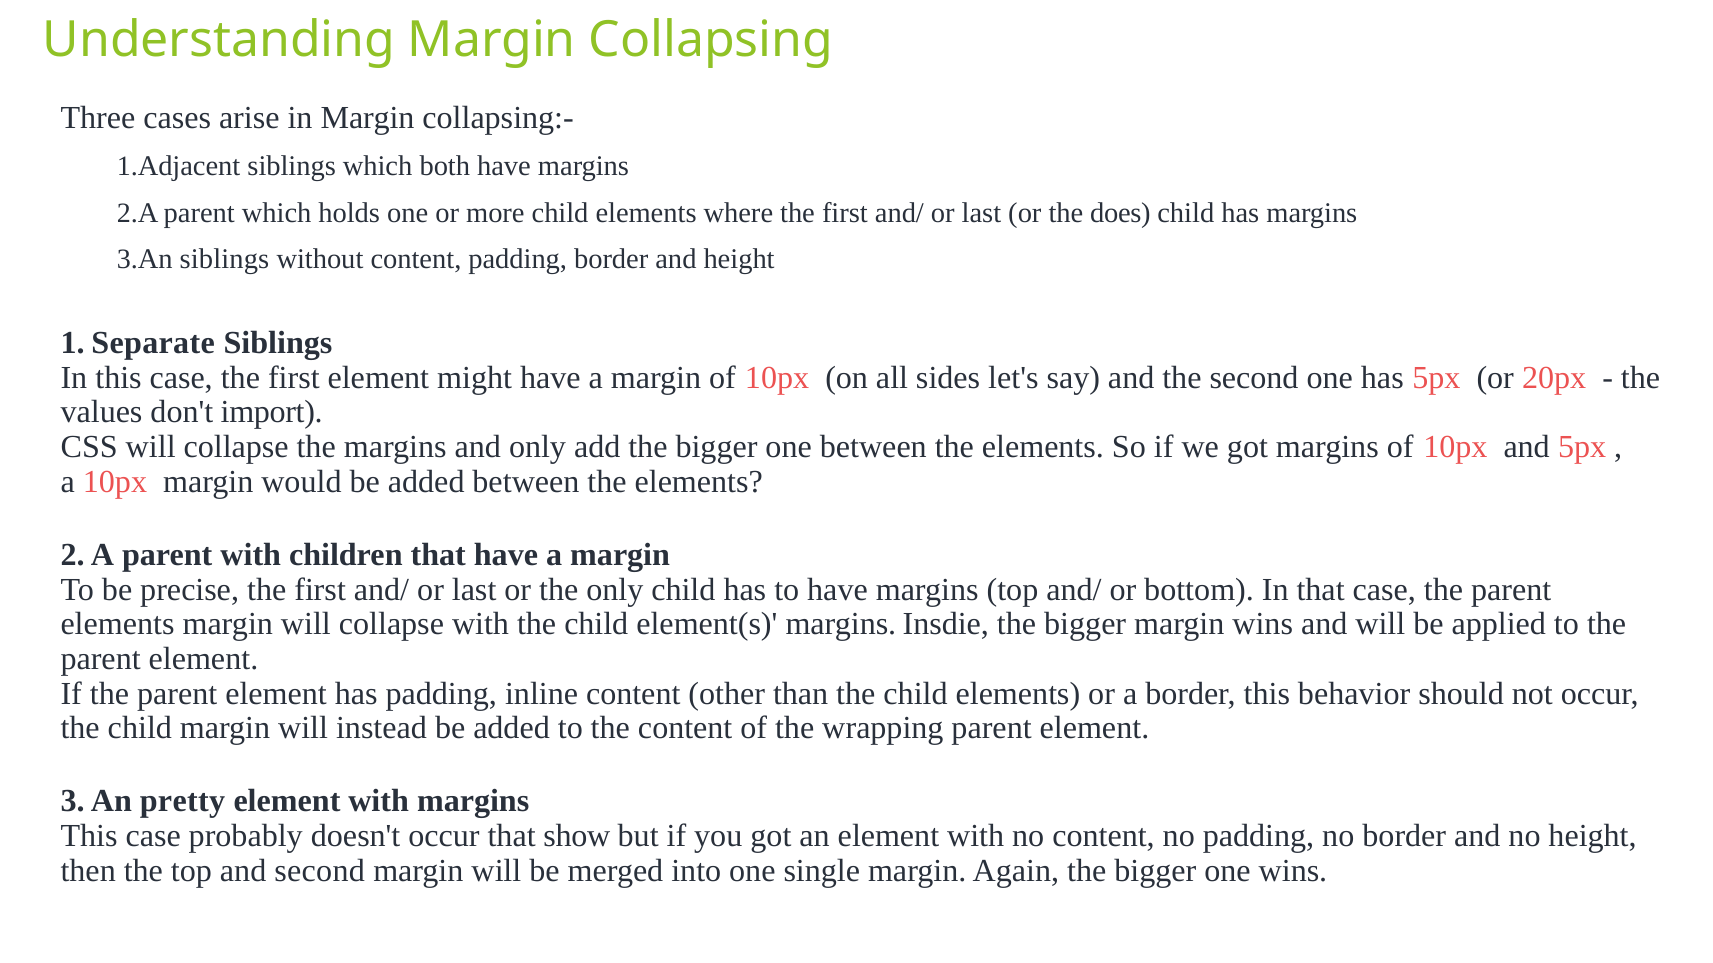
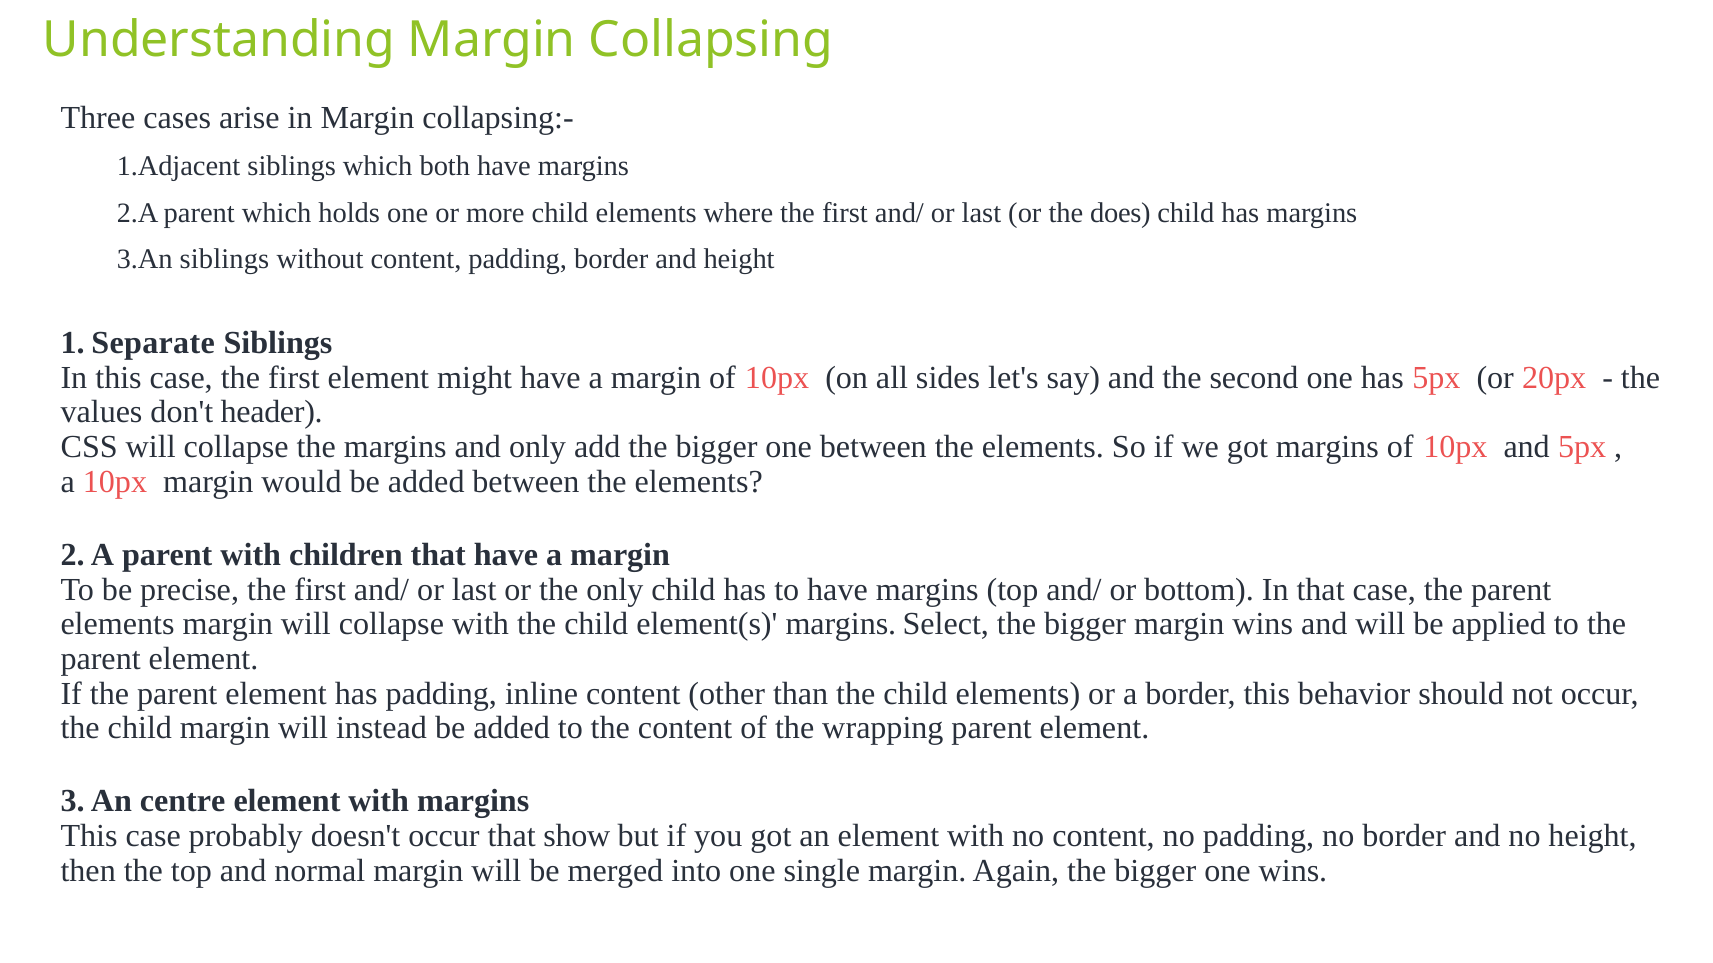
import: import -> header (272, 412)
Insdie: Insdie -> Select (946, 624)
pretty: pretty -> centre (183, 802)
and second: second -> normal (320, 871)
